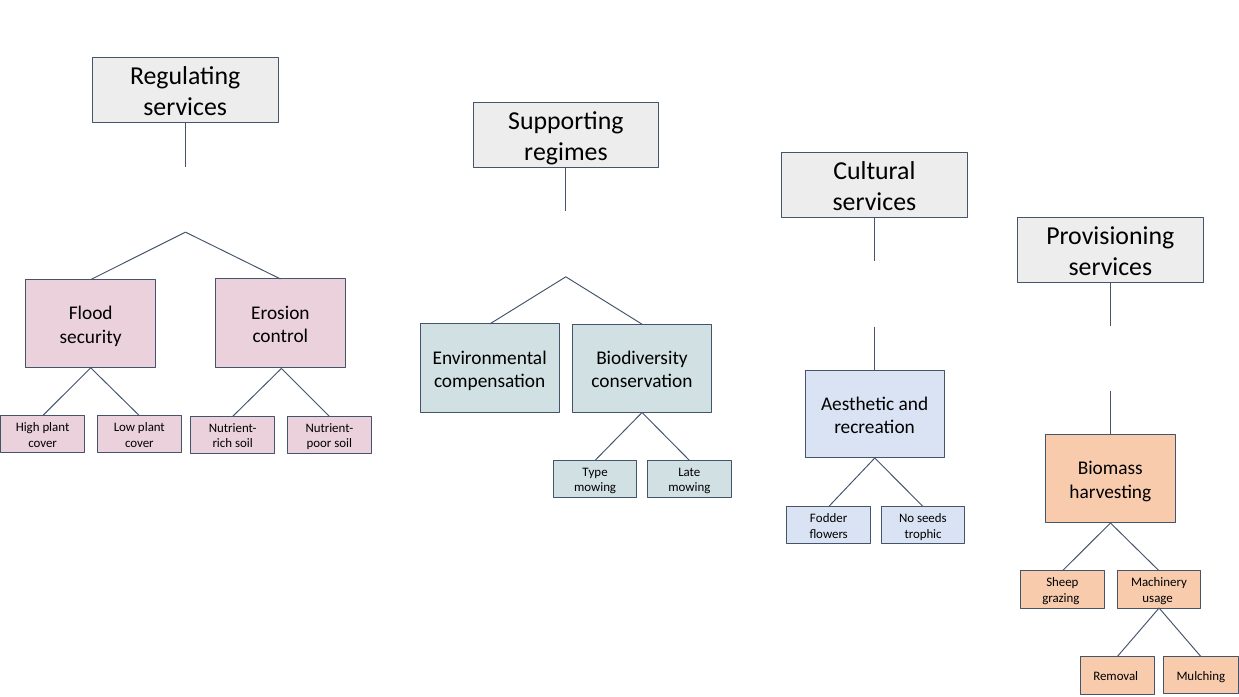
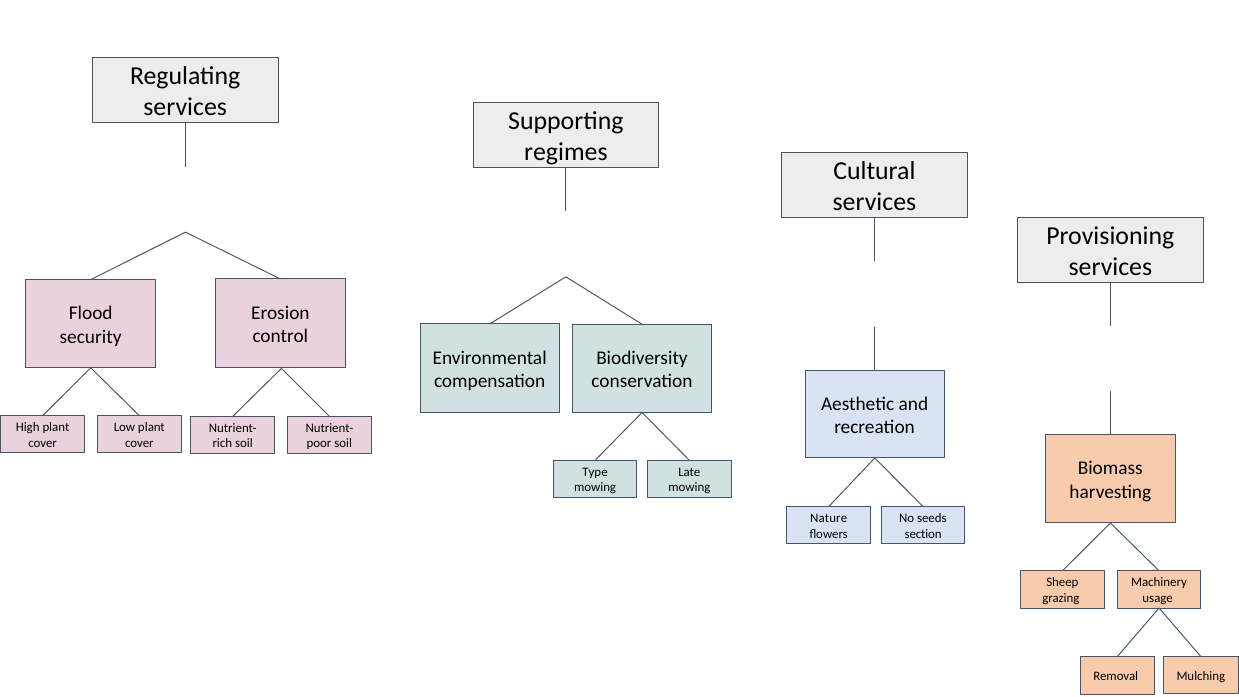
Fodder: Fodder -> Nature (829, 518)
trophic: trophic -> section (923, 534)
